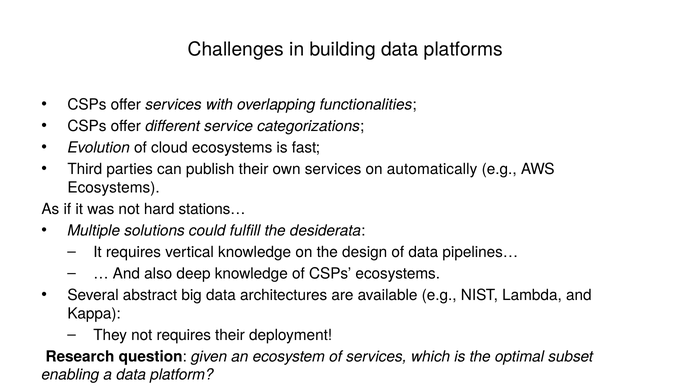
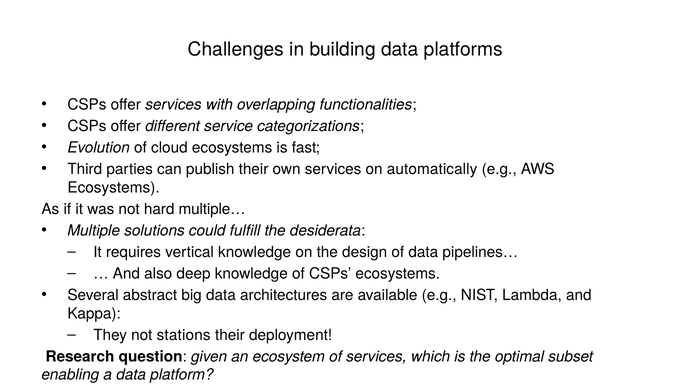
stations…: stations… -> multiple… (212, 209)
not requires: requires -> stations (184, 335)
